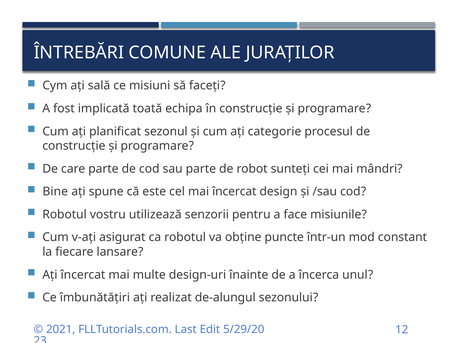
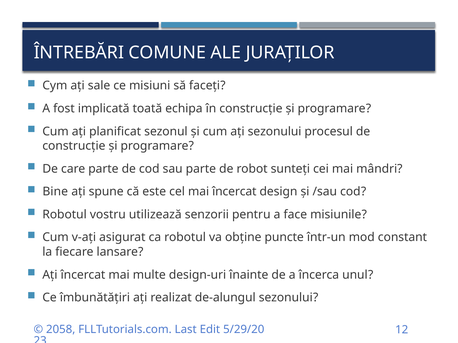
sală: sală -> sale (99, 86)
ați categorie: categorie -> sezonului (275, 132)
2021: 2021 -> 2058 (61, 330)
